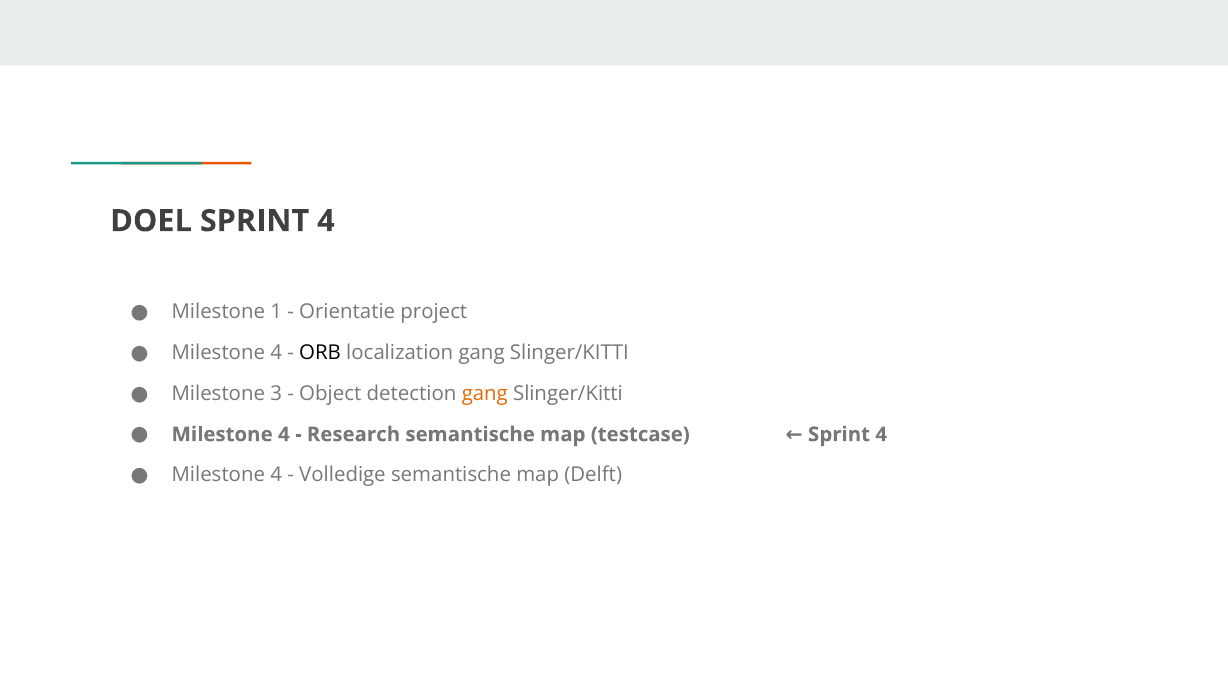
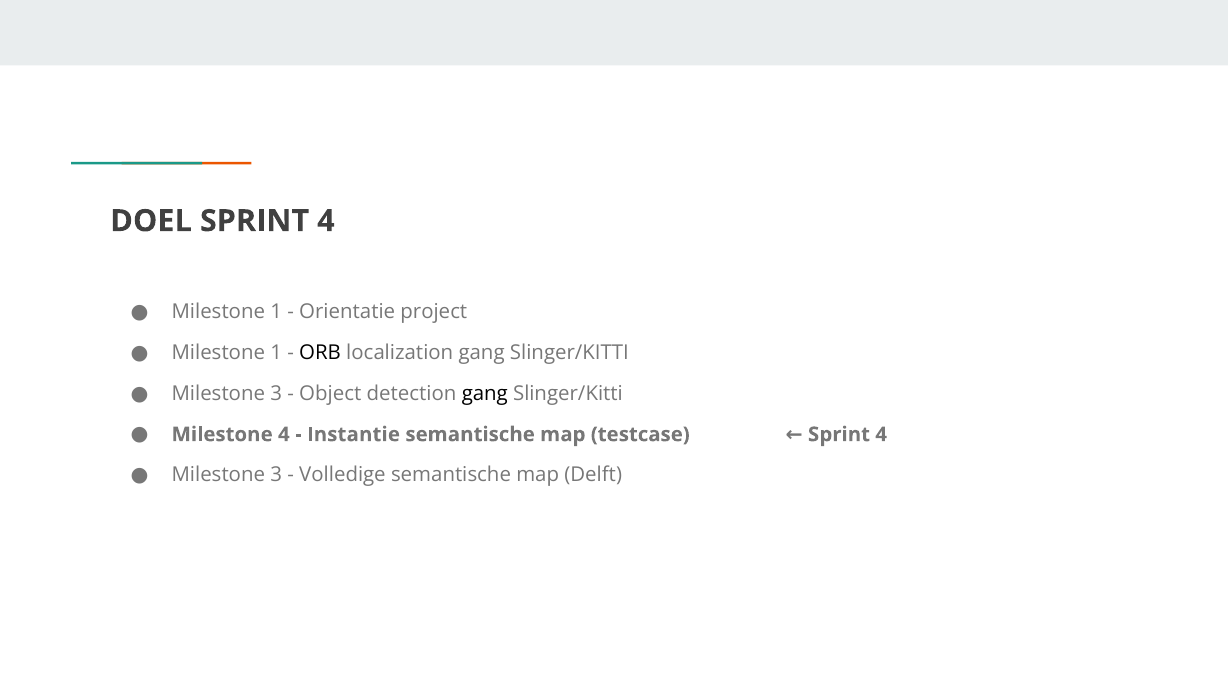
4: 4 -> 1 (276, 353)
gang colour: orange -> black (485, 394)
Research: Research -> Instantie (353, 434)
4: 4 -> 3 (276, 475)
